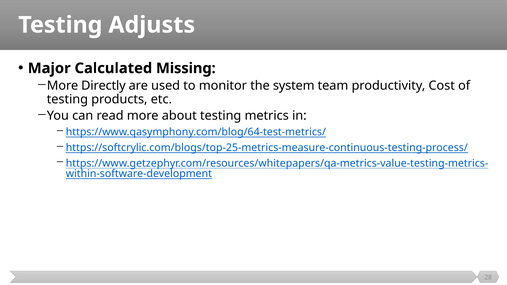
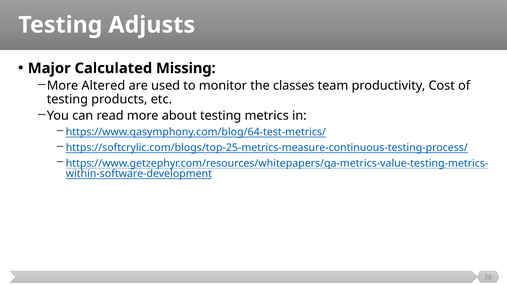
Directly: Directly -> Altered (103, 86)
system: system -> classes (294, 86)
